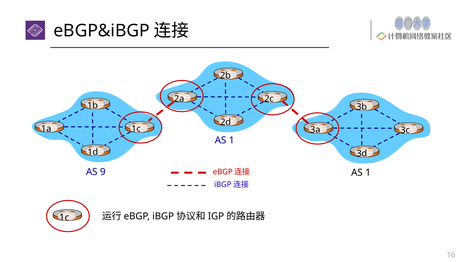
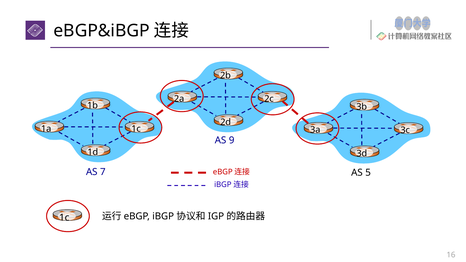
1: 1 -> 9 (232, 140)
9: 9 -> 7 (103, 172)
1: 1 -> 5 (368, 173)
